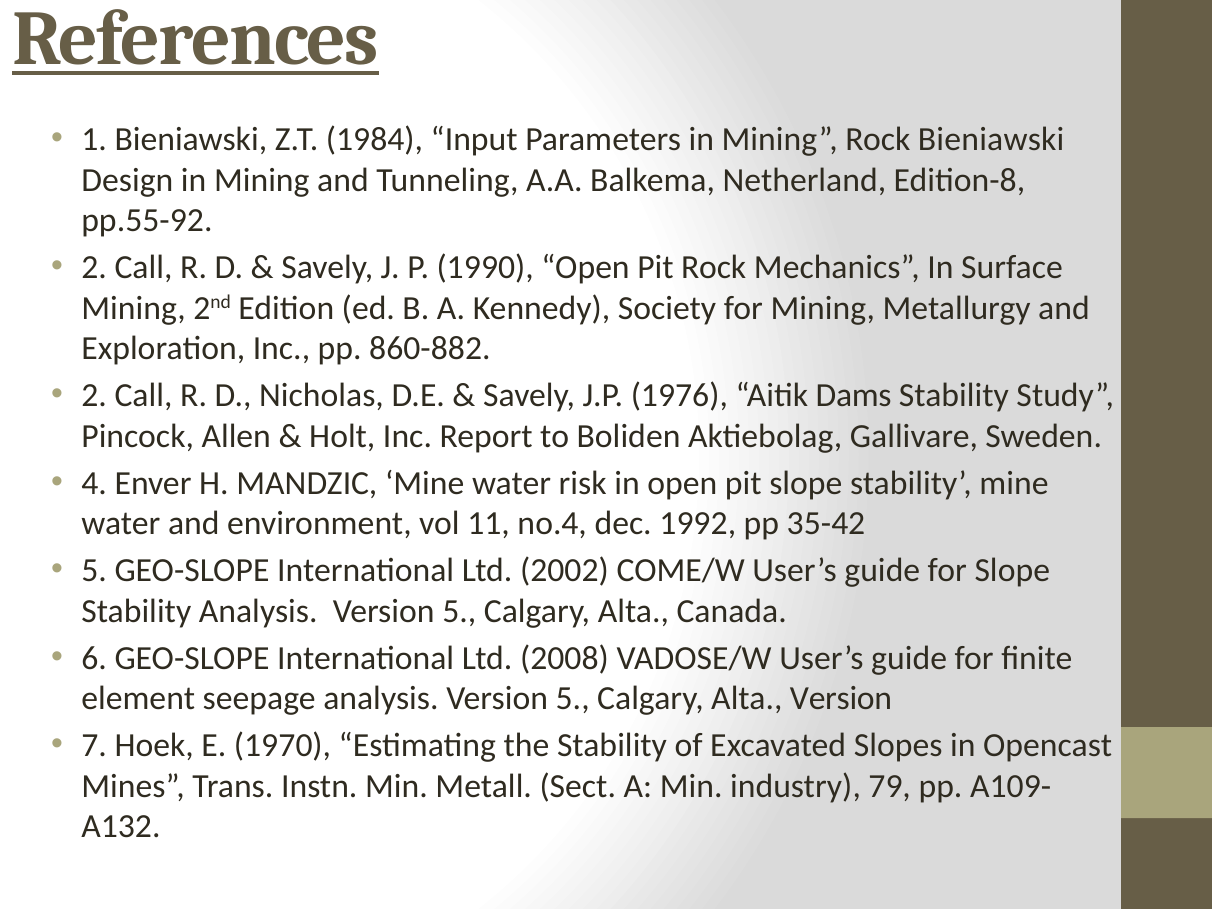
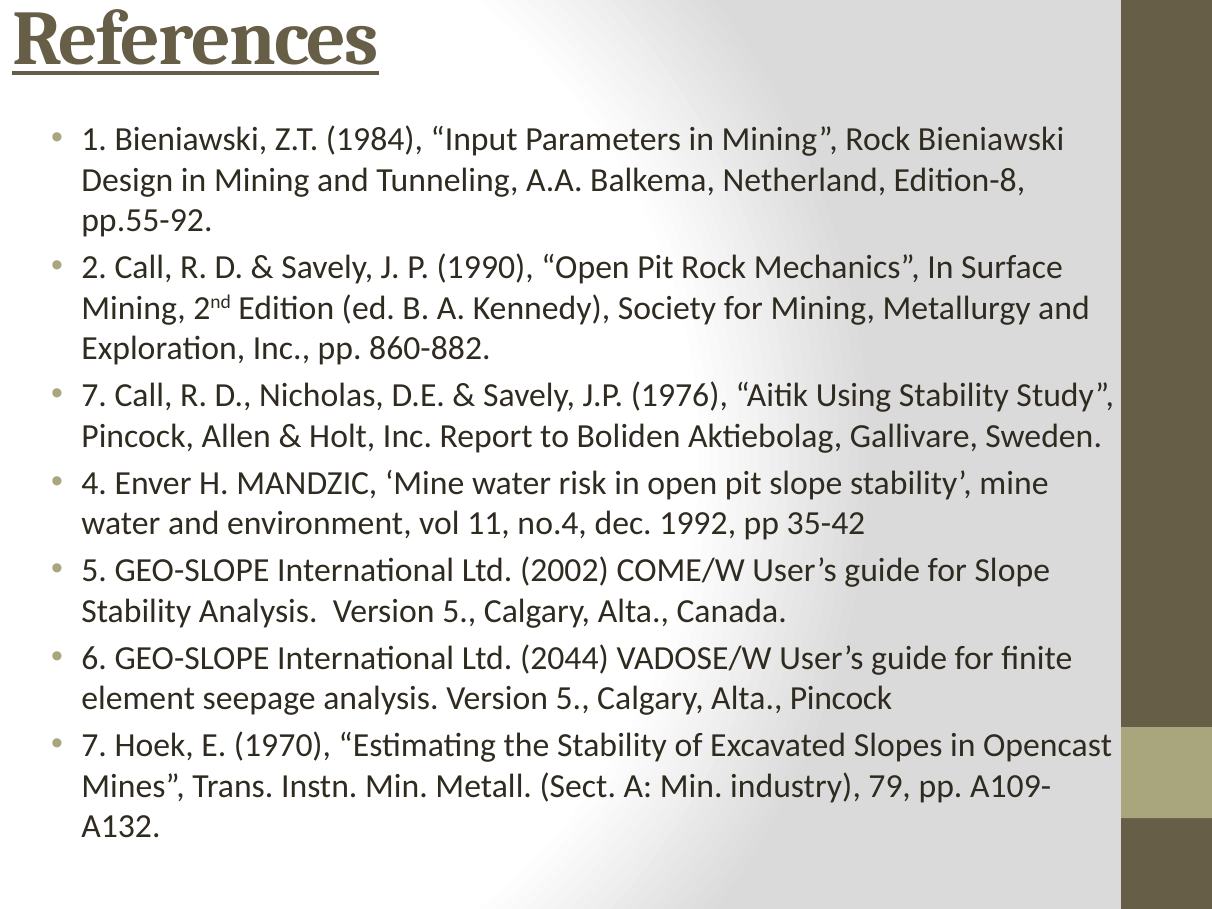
2: 2 -> 7 (94, 395)
Dams: Dams -> Using (854, 395)
2008: 2008 -> 2044 (564, 658)
Alta Version: Version -> Pincock (841, 699)
